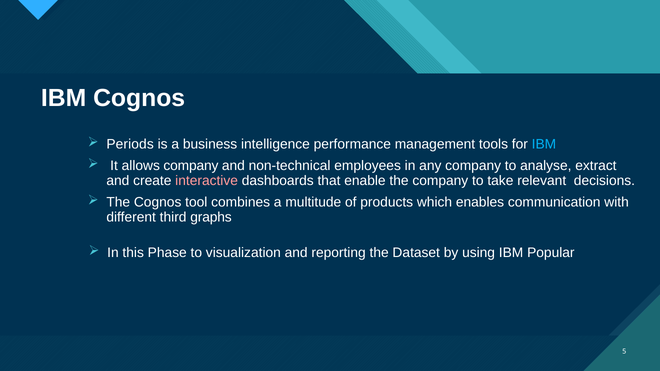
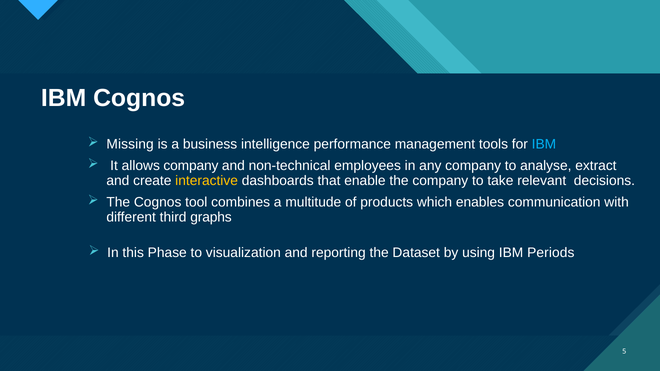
Periods: Periods -> Missing (130, 144)
interactive colour: pink -> yellow (207, 181)
Popular: Popular -> Periods (551, 253)
